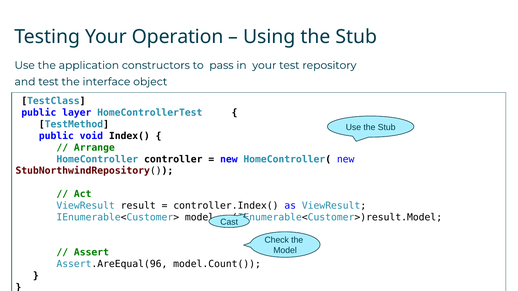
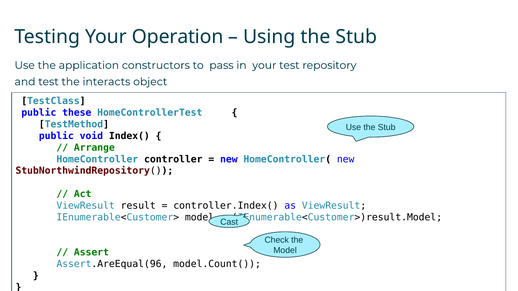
interface: interface -> interacts (106, 82)
layer: layer -> these (77, 113)
